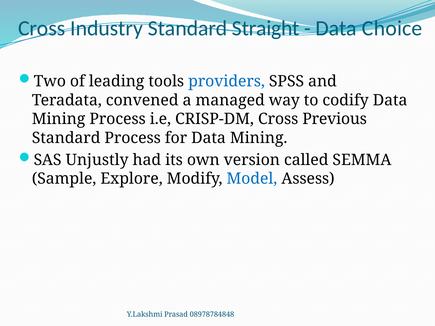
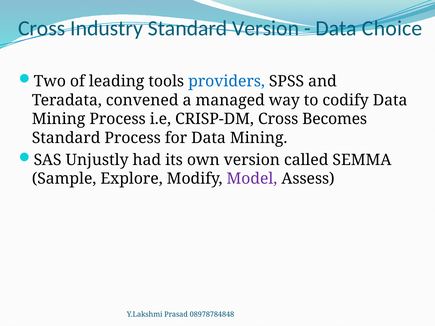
Standard Straight: Straight -> Version (266, 28)
Previous: Previous -> Becomes (335, 119)
Model colour: blue -> purple (252, 179)
